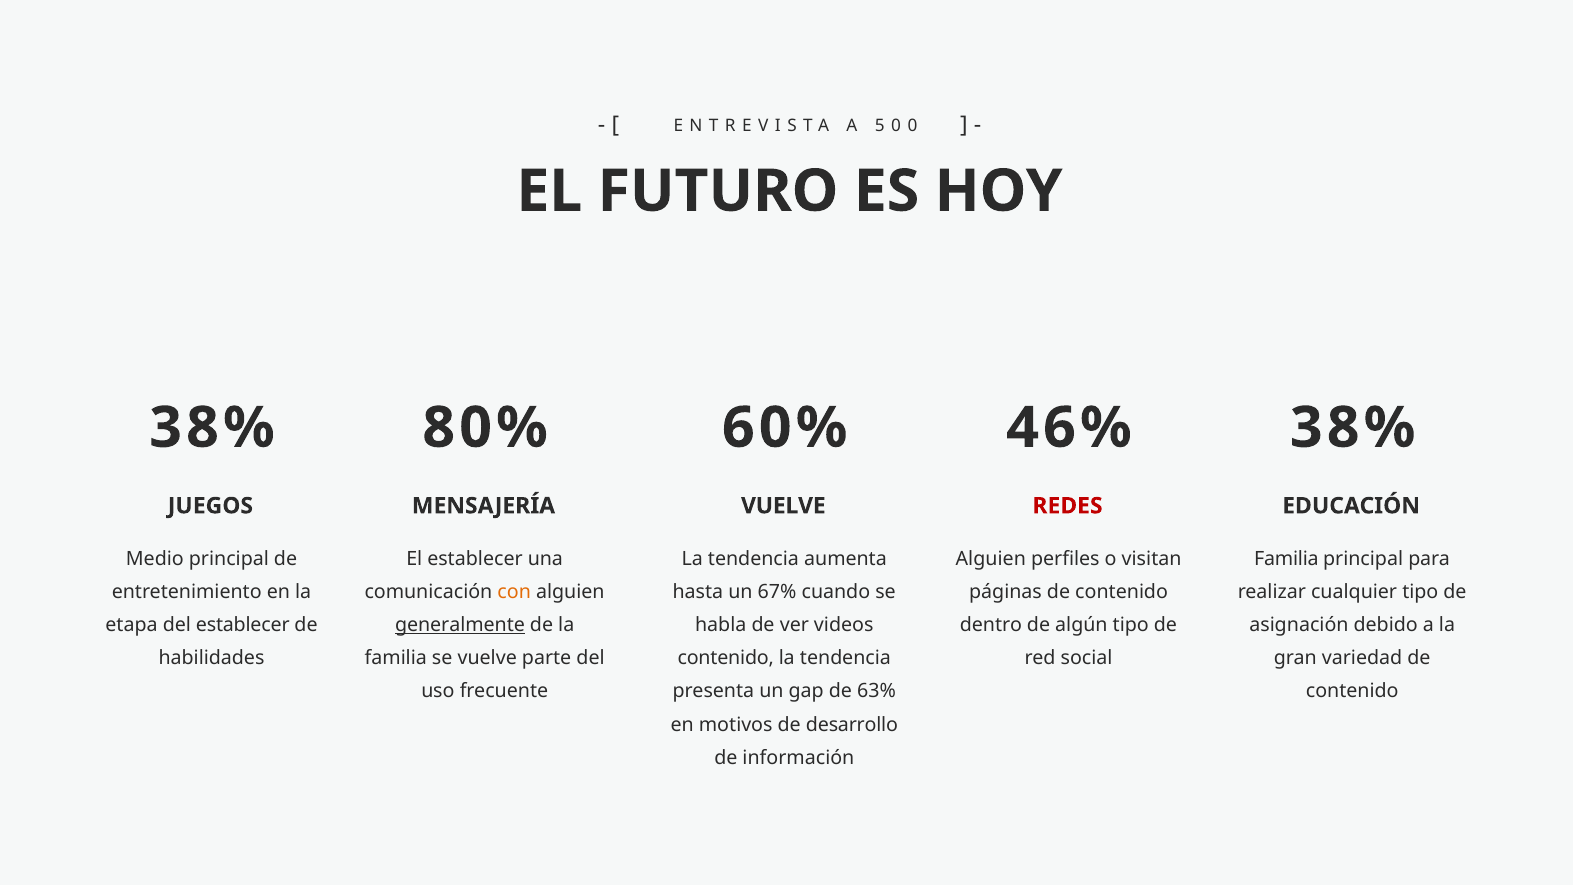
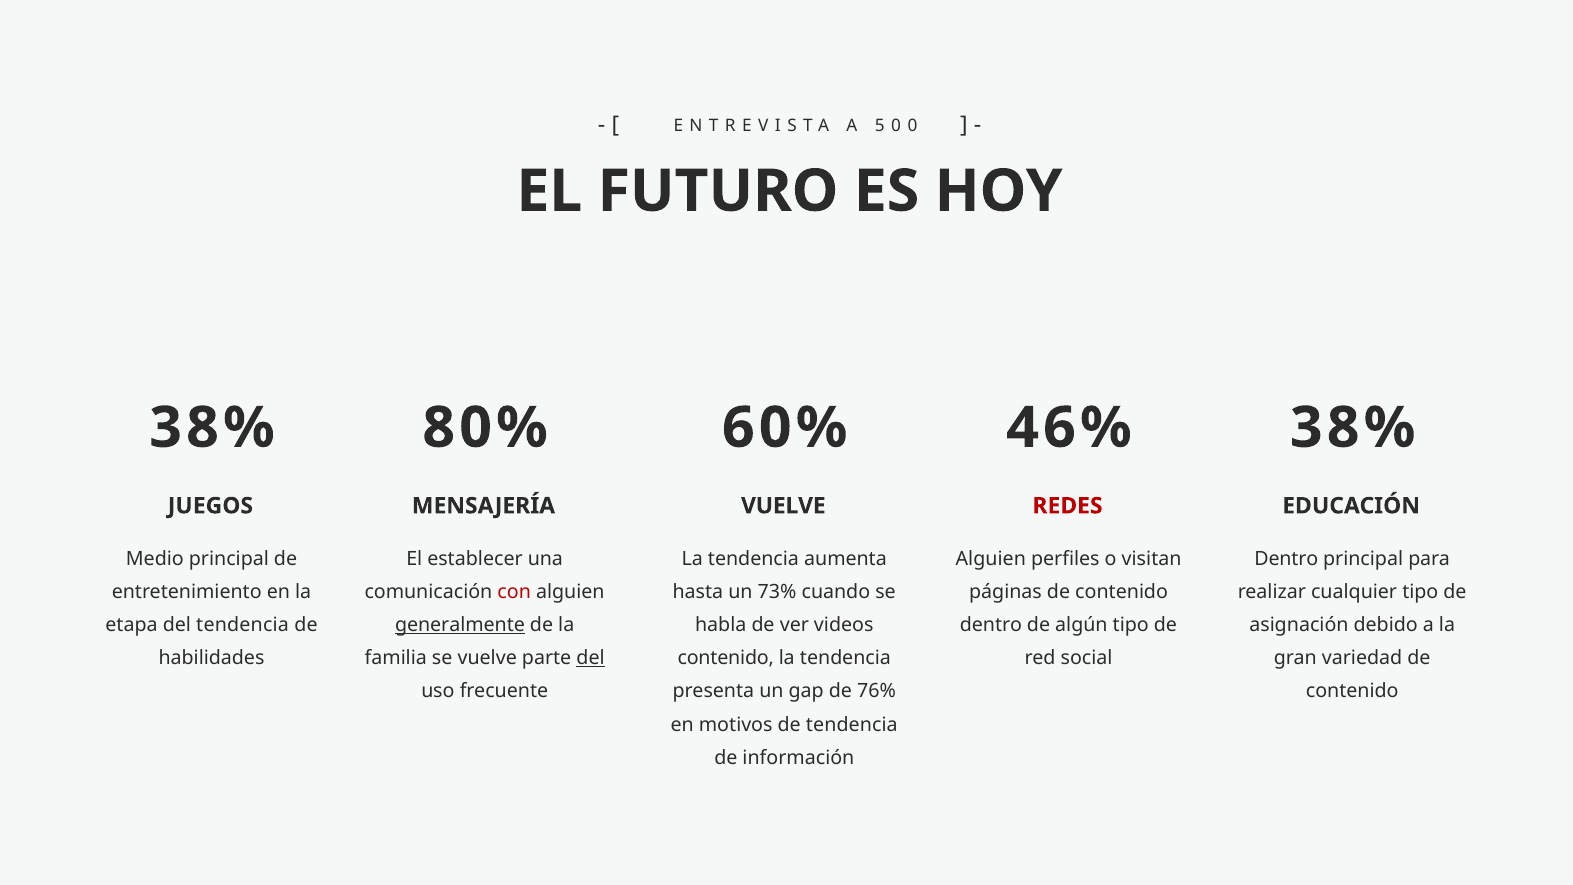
Familia: Familia -> Dentro (1286, 559)
con colour: orange -> red (514, 592)
67%: 67% -> 73% (777, 592)
del establecer: establecer -> tendencia (243, 625)
del underline: none -> present (591, 658)
63%: 63% -> 76% (877, 691)
de desarrollo: desarrollo -> tendencia (852, 724)
